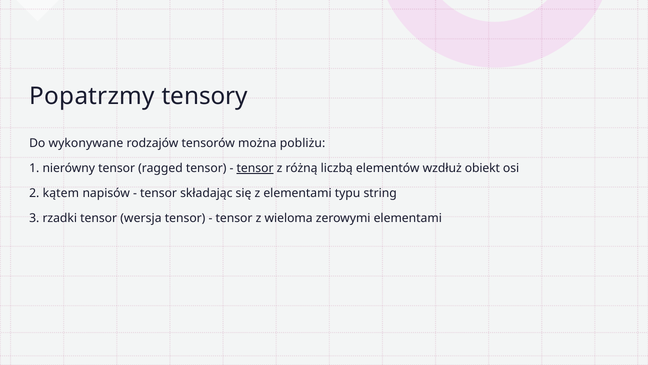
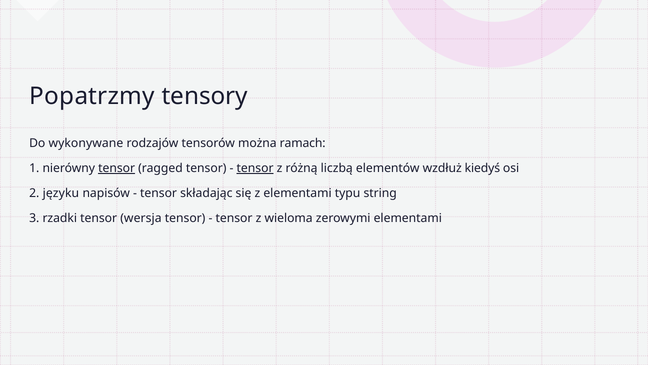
pobliżu: pobliżu -> ramach (303, 143)
tensor underline: none -> present (117, 168)
obiekt: obiekt -> kiedyś (482, 168)
kątem: kątem -> języku (61, 193)
